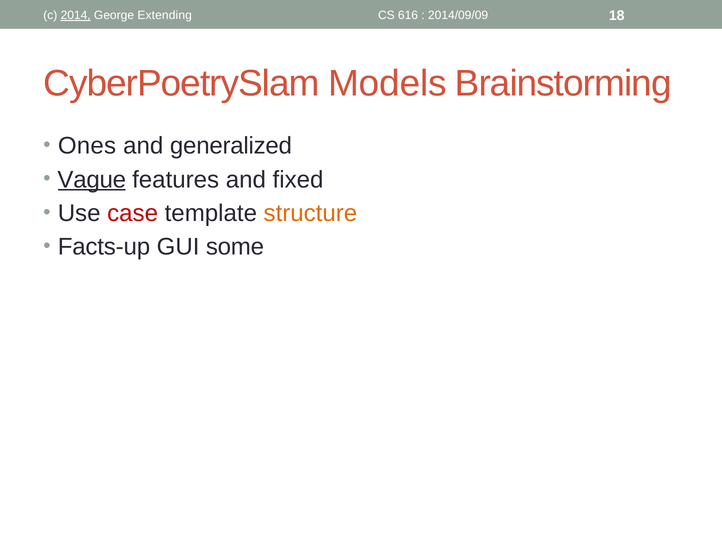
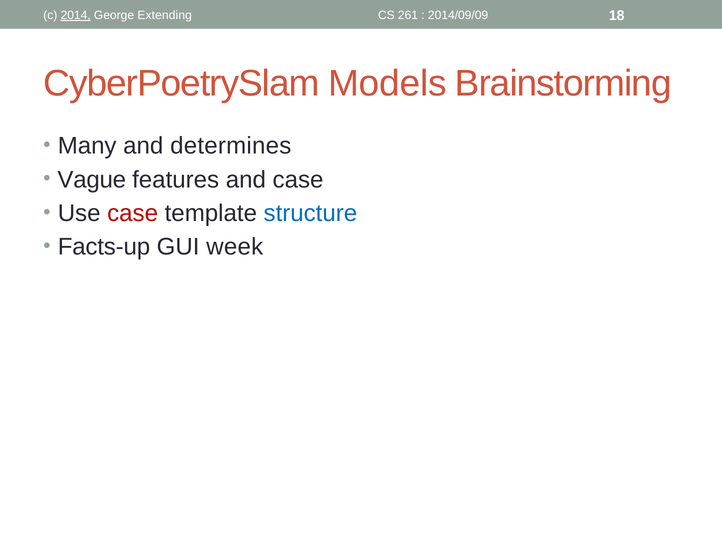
616: 616 -> 261 (408, 15)
Ones: Ones -> Many (87, 146)
generalized: generalized -> determines (231, 146)
Vague underline: present -> none (92, 180)
and fixed: fixed -> case (298, 180)
structure colour: orange -> blue (310, 213)
some: some -> week (235, 247)
